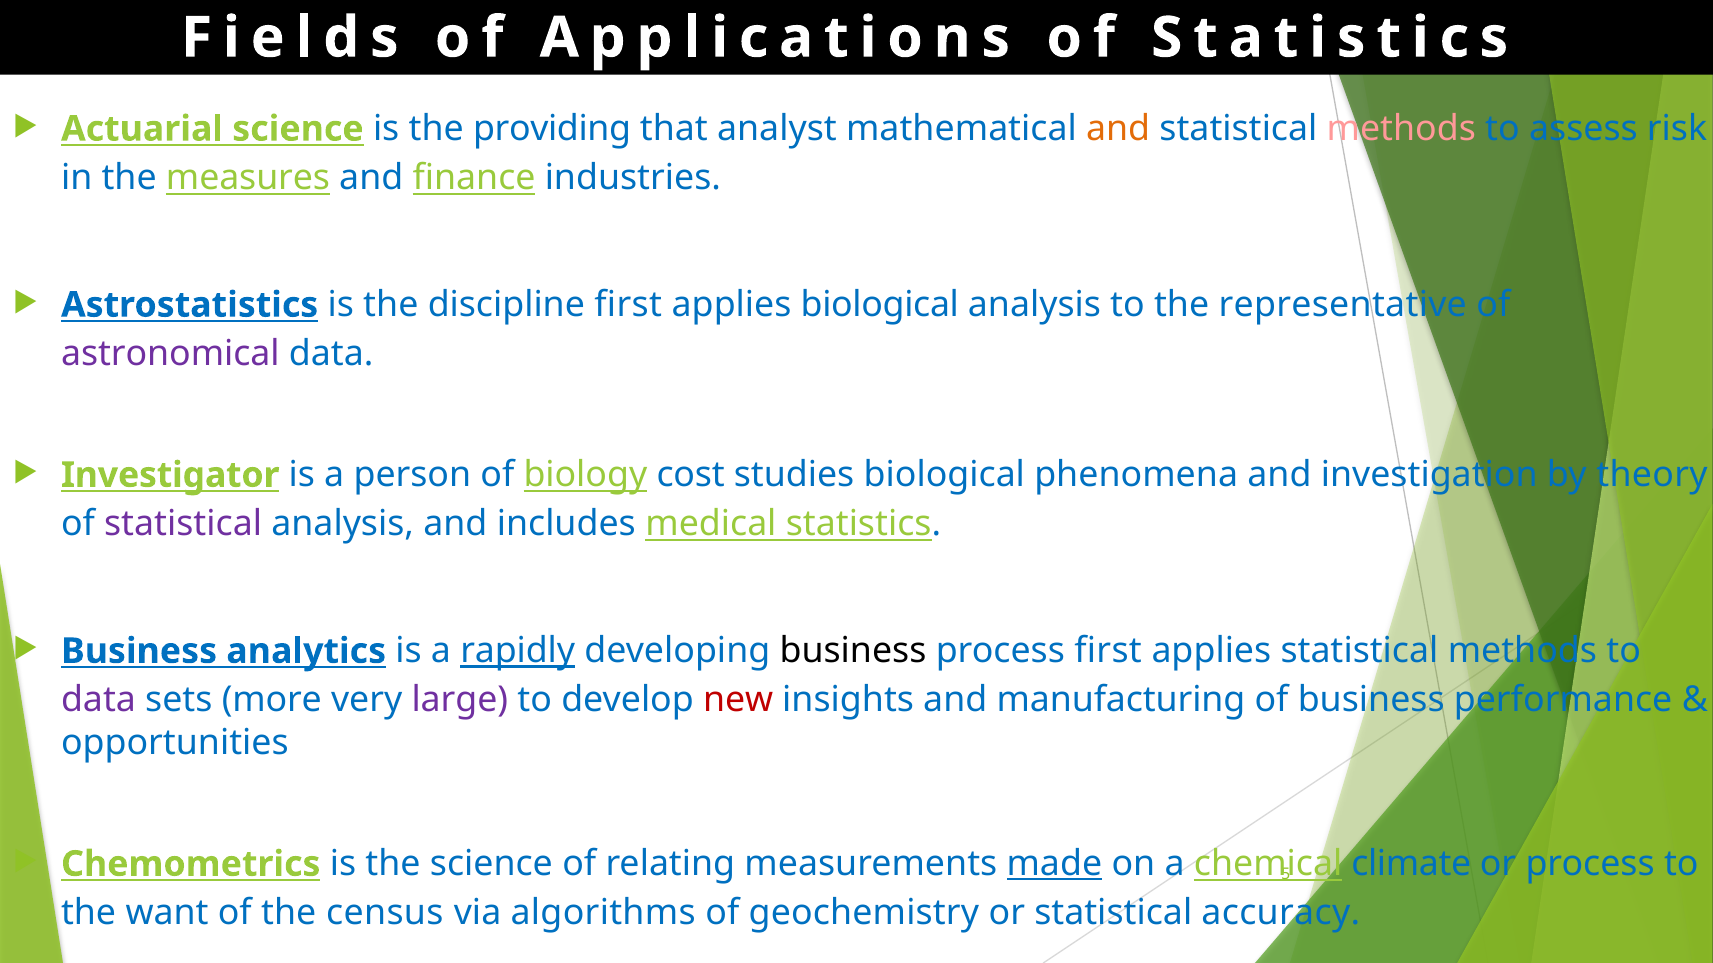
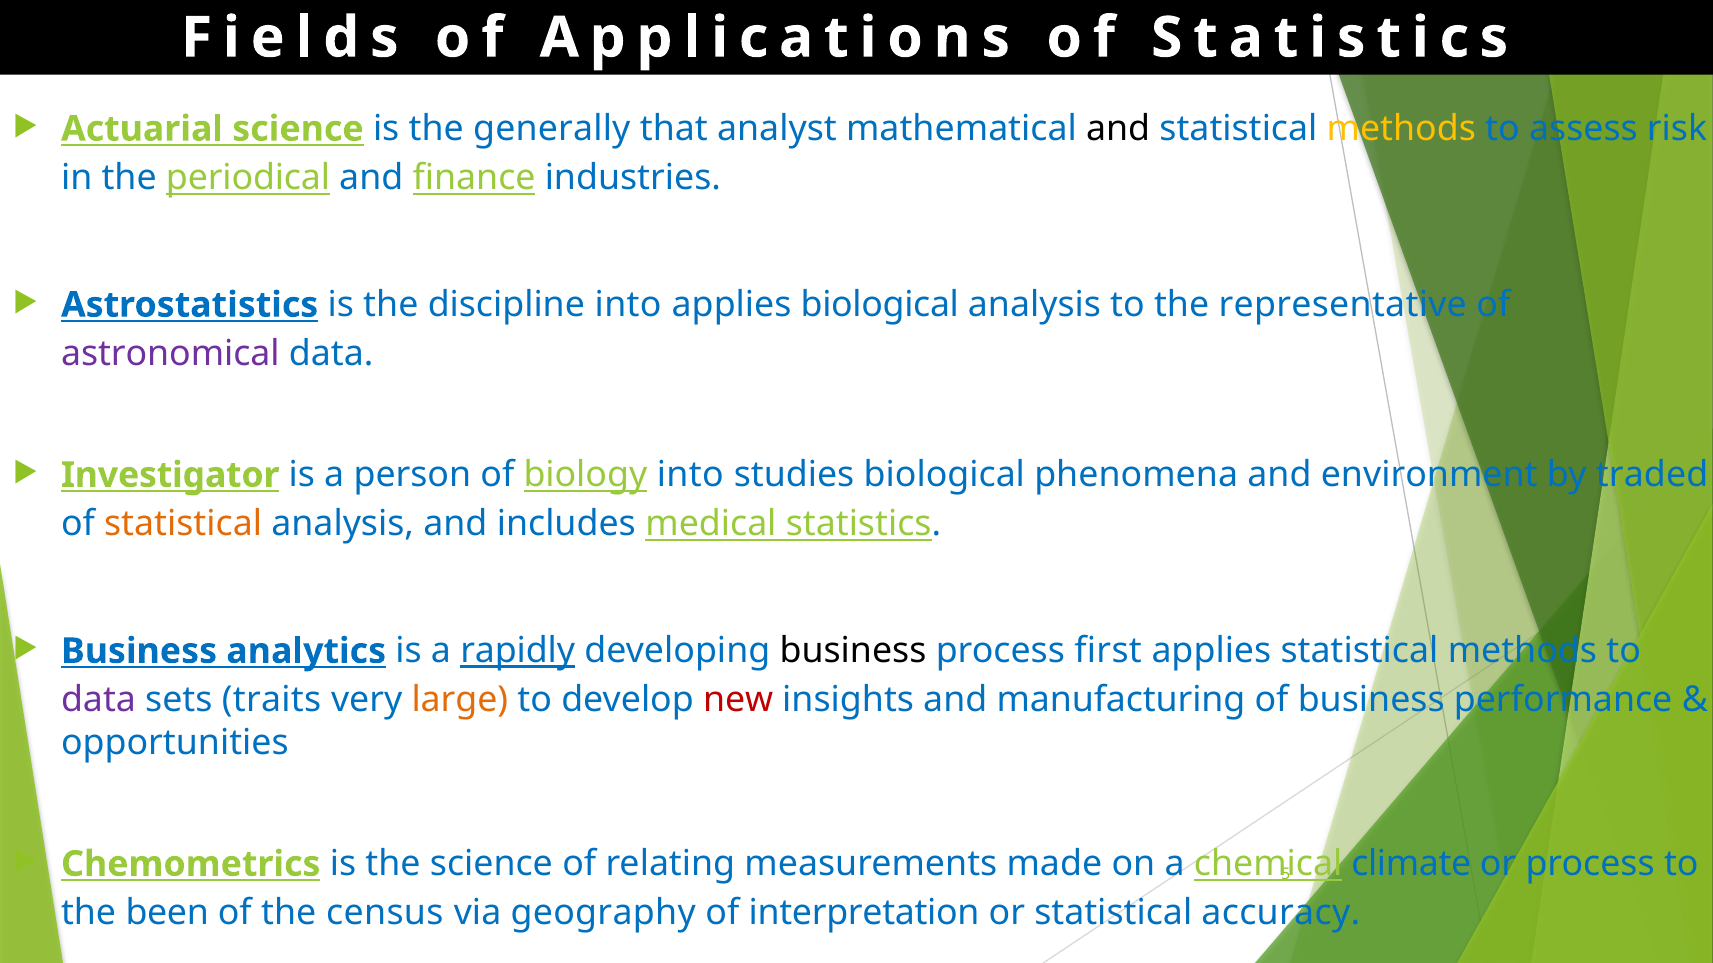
providing: providing -> generally (552, 129)
and colour: orange -> black (1118, 129)
methods colour: pink -> yellow (1401, 129)
measures: measures -> periodical (248, 178)
discipline first: first -> into (628, 305)
biology cost: cost -> into (690, 475)
investigation: investigation -> environment (1429, 475)
theory: theory -> traded (1652, 475)
statistical colour: purple -> orange (183, 524)
more: more -> traits (272, 700)
large colour: purple -> orange (460, 700)
made underline: present -> none (1054, 865)
want: want -> been (167, 913)
algorithms: algorithms -> geography (603, 913)
geochemistry: geochemistry -> interpretation (864, 913)
